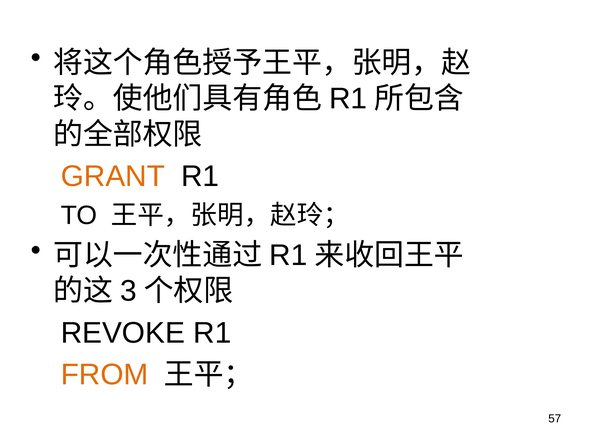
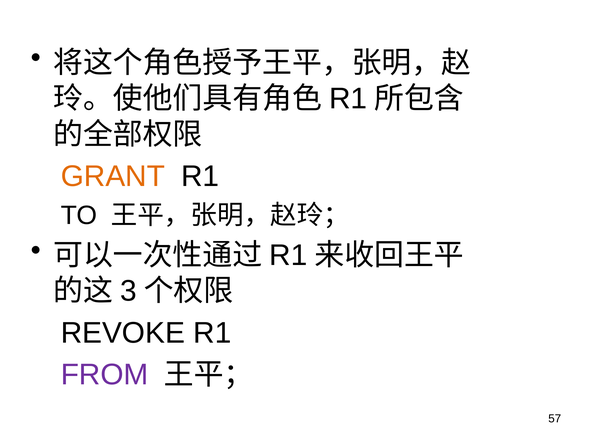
FROM colour: orange -> purple (105, 375)
